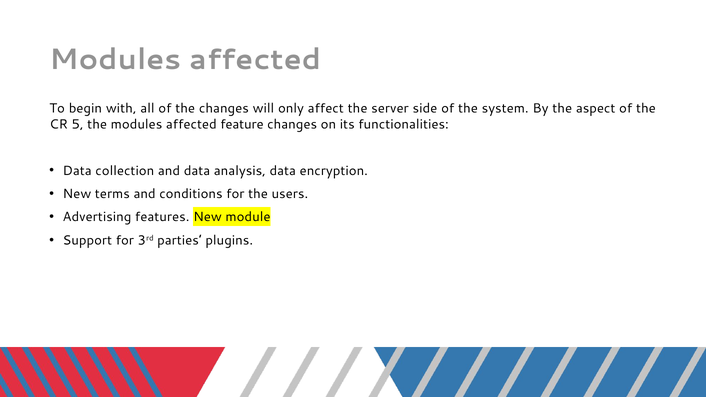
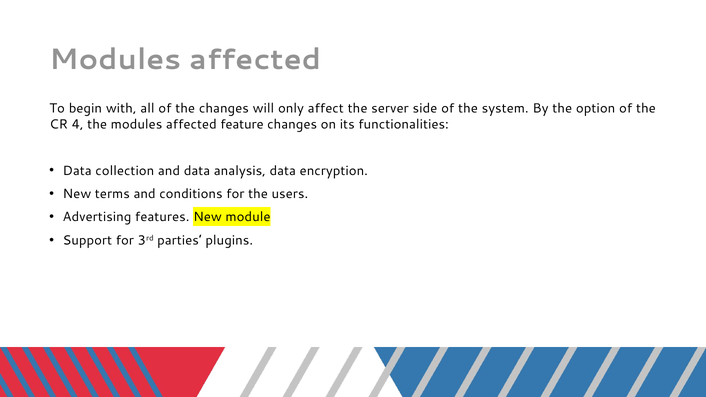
aspect: aspect -> option (596, 108)
5: 5 -> 4 (78, 124)
